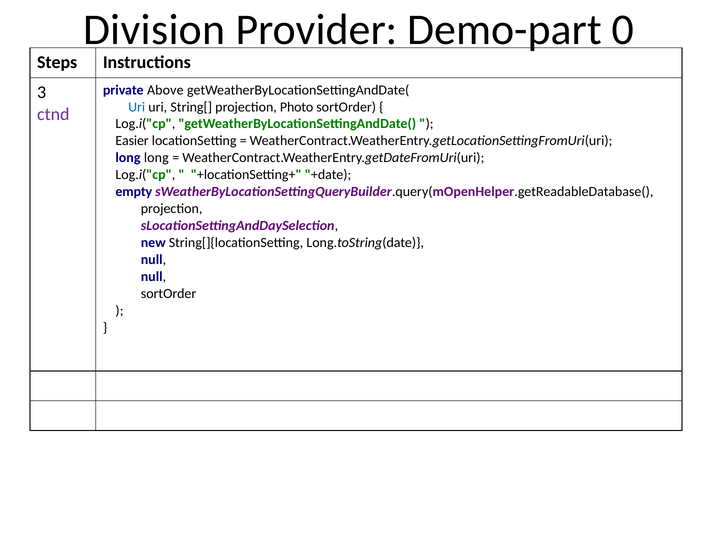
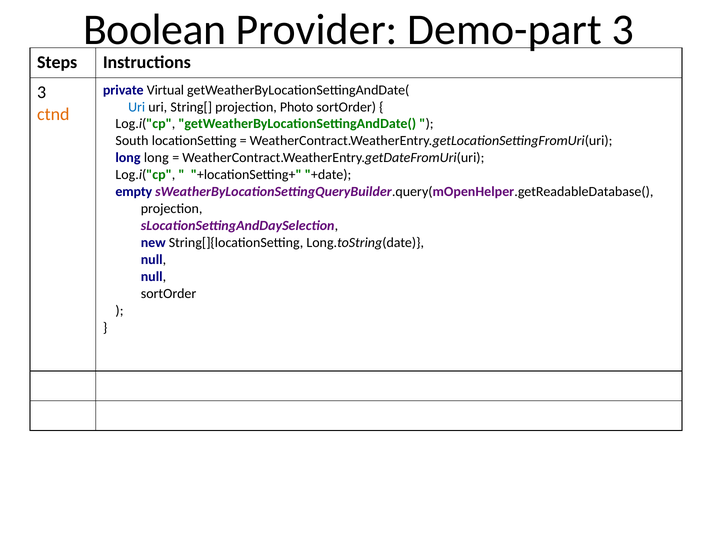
Division: Division -> Boolean (155, 30)
Demo-part 0: 0 -> 3 (623, 30)
Above: Above -> Virtual (165, 90)
ctnd colour: purple -> orange (53, 114)
Easier: Easier -> South (132, 141)
